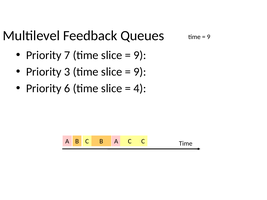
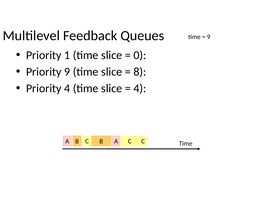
7: 7 -> 1 (67, 55)
9: 9 -> 0 (140, 55)
Priority 3: 3 -> 9 (67, 72)
9: 9 -> 8 (140, 72)
Priority 6: 6 -> 4 (67, 88)
